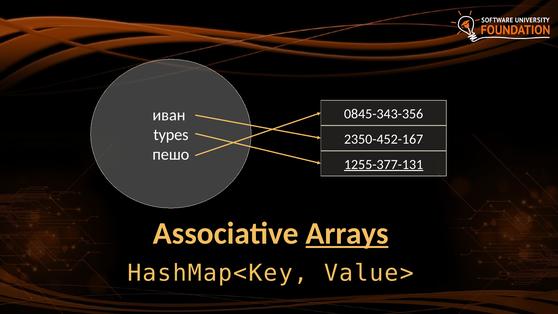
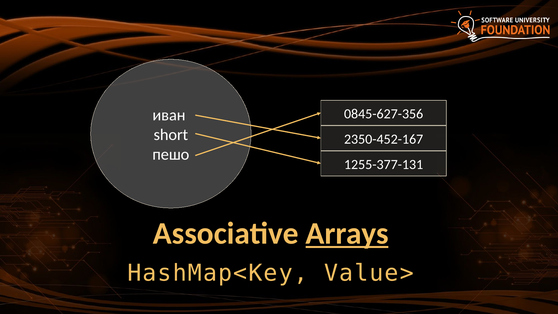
0845-343-356: 0845-343-356 -> 0845-627-356 (384, 114)
types: types -> short (171, 135)
1255-377-131 underline: present -> none (384, 164)
